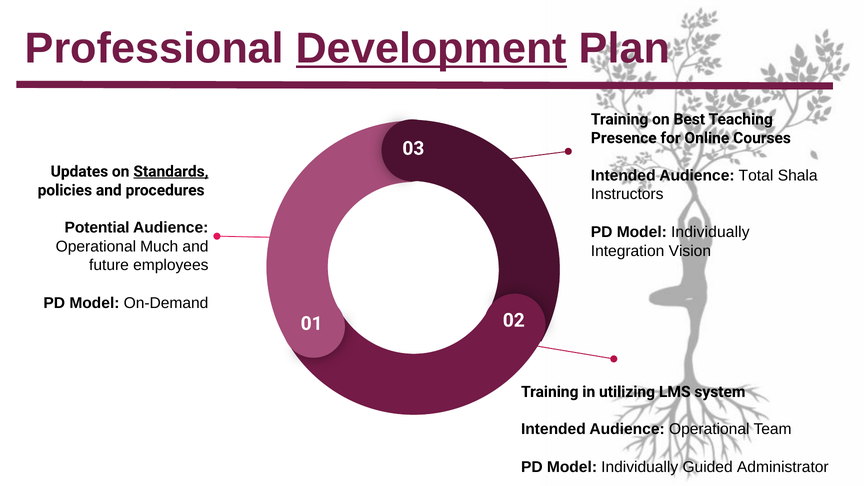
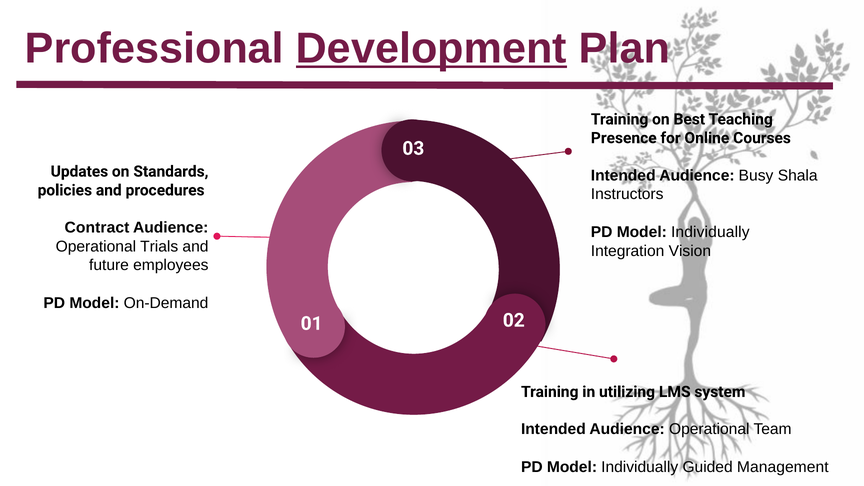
Standards underline: present -> none (171, 171)
Total: Total -> Busy (756, 176)
Potential: Potential -> Contract (97, 228)
Much: Much -> Trials (159, 246)
Administrator: Administrator -> Management (783, 467)
